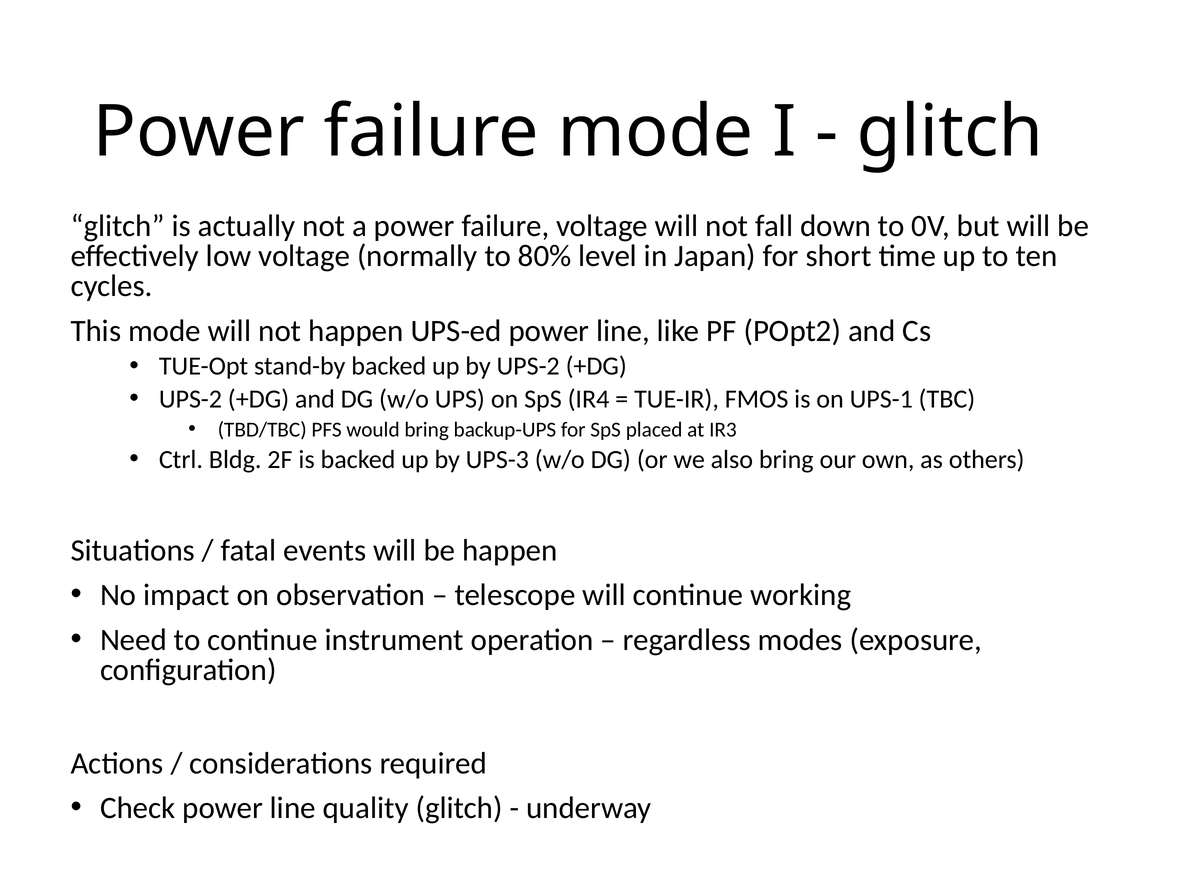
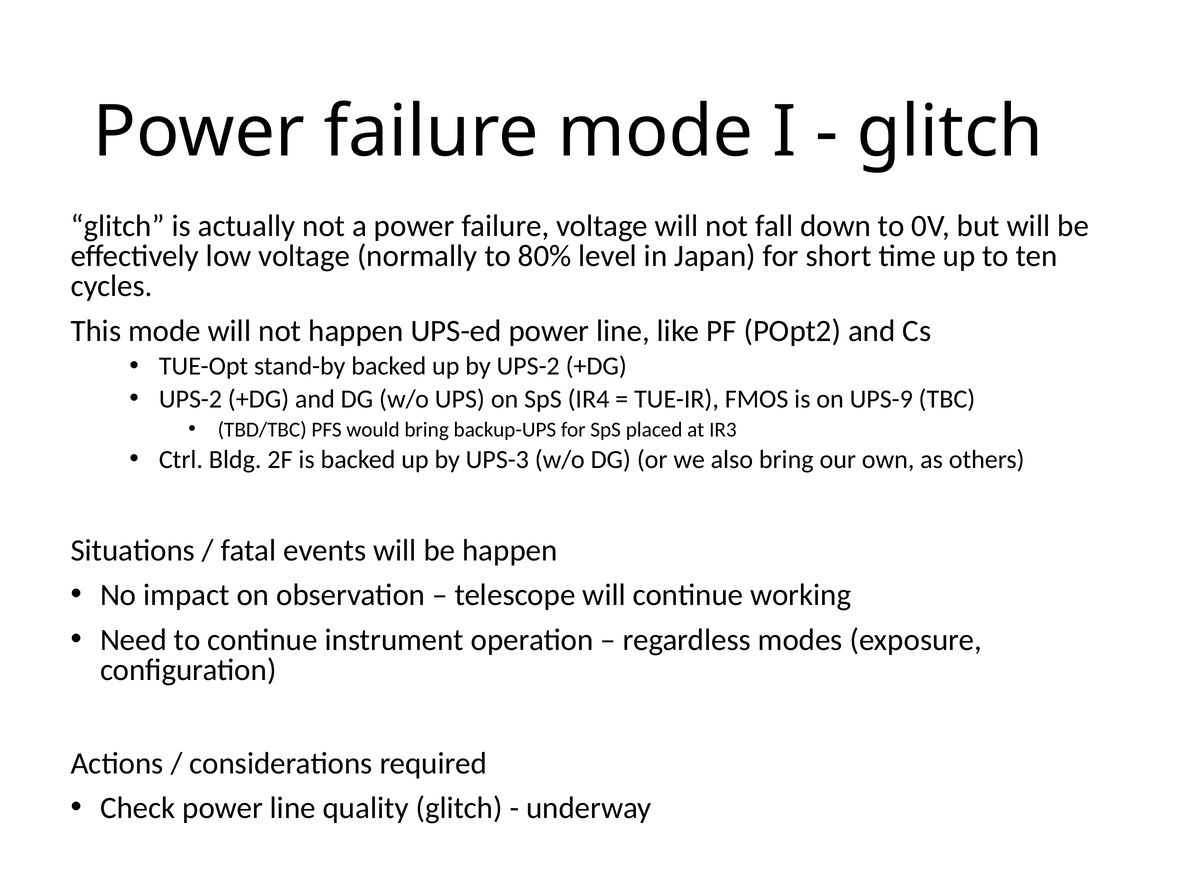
UPS-1: UPS-1 -> UPS-9 (881, 399)
